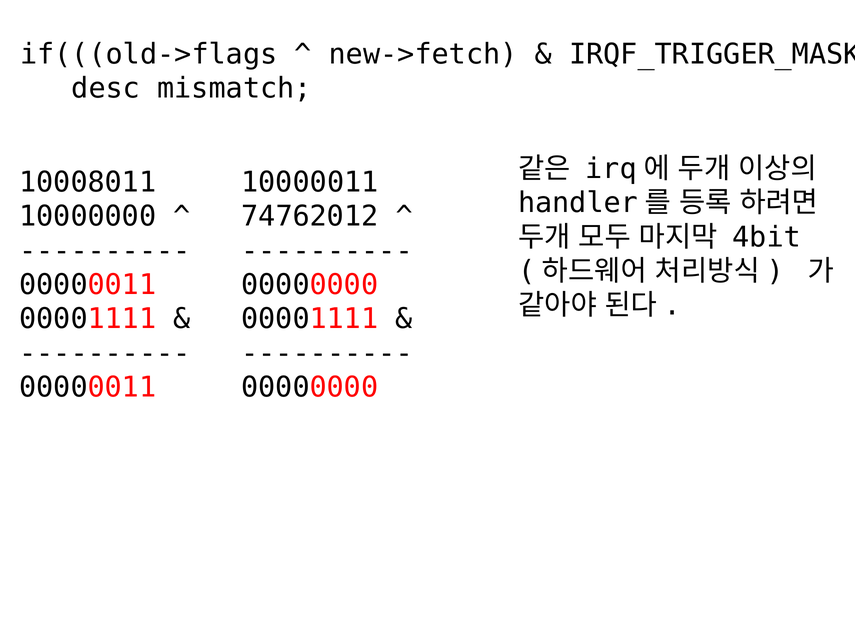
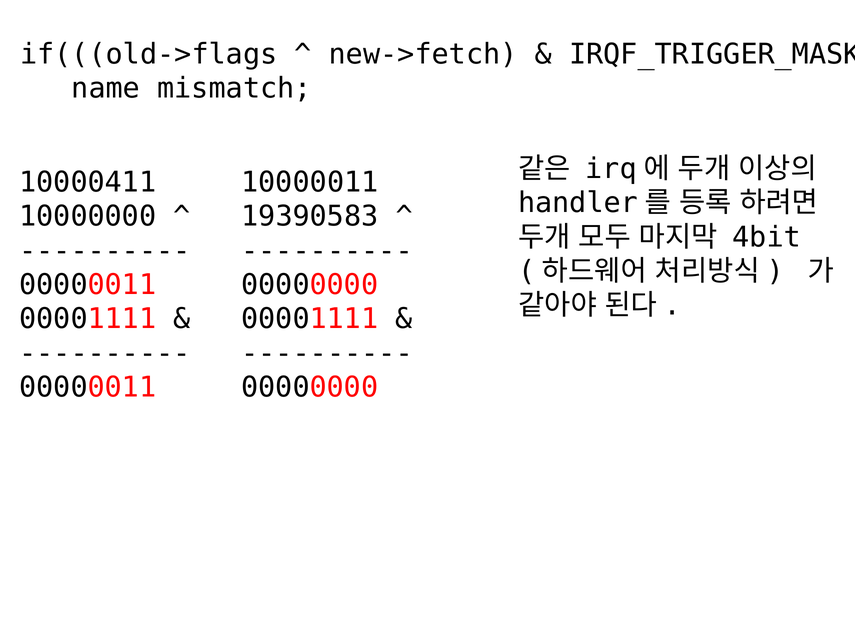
desc: desc -> name (106, 89)
10008011: 10008011 -> 10000411 (88, 182)
74762012: 74762012 -> 19390583 (310, 216)
